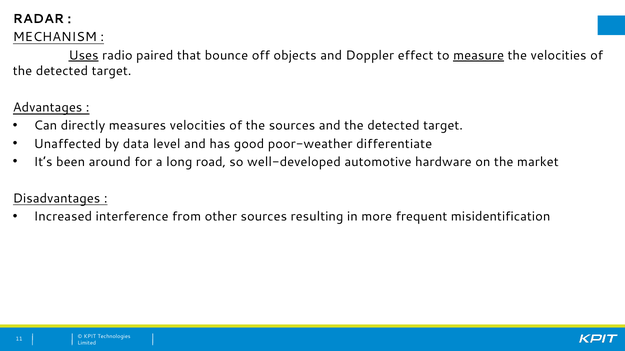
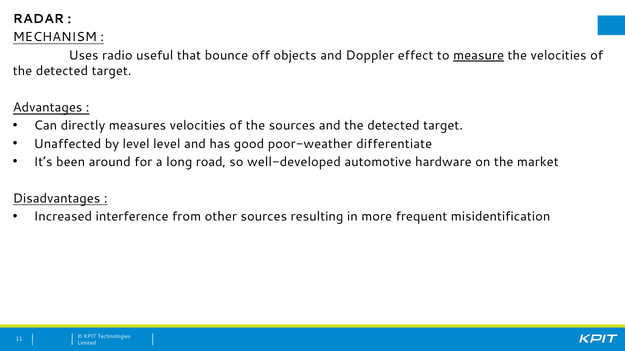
Uses underline: present -> none (84, 55)
paired: paired -> useful (155, 55)
by data: data -> level (136, 144)
